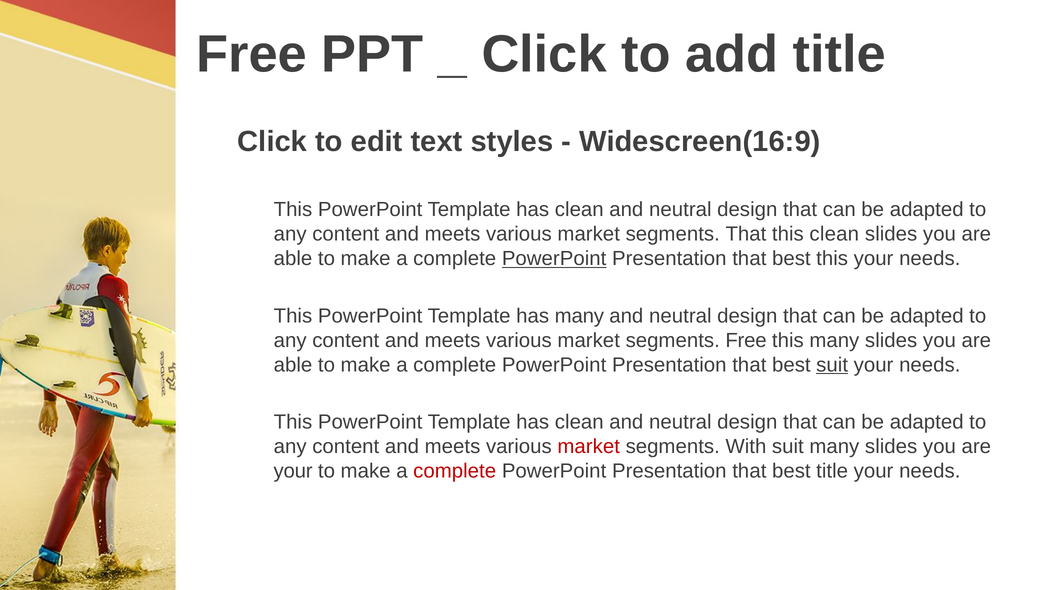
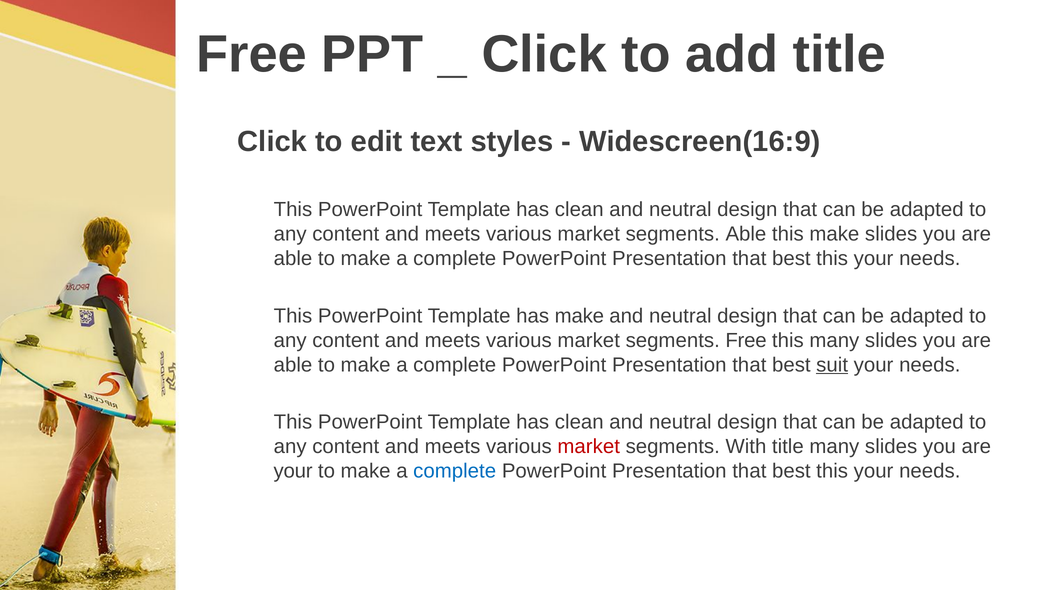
segments That: That -> Able (746, 234)
this clean: clean -> make (834, 234)
PowerPoint underline: present -> none (554, 259)
has many: many -> make (579, 316)
With suit: suit -> title (788, 447)
complete colour: red -> blue (455, 471)
title: title -> this (832, 471)
